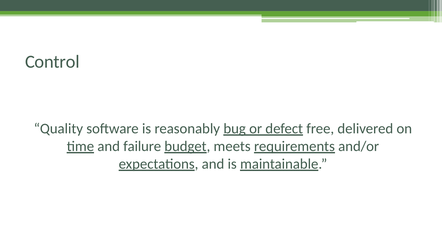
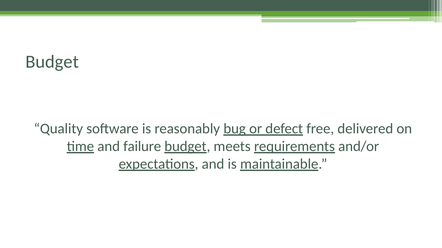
Control: Control -> Budget (52, 62)
